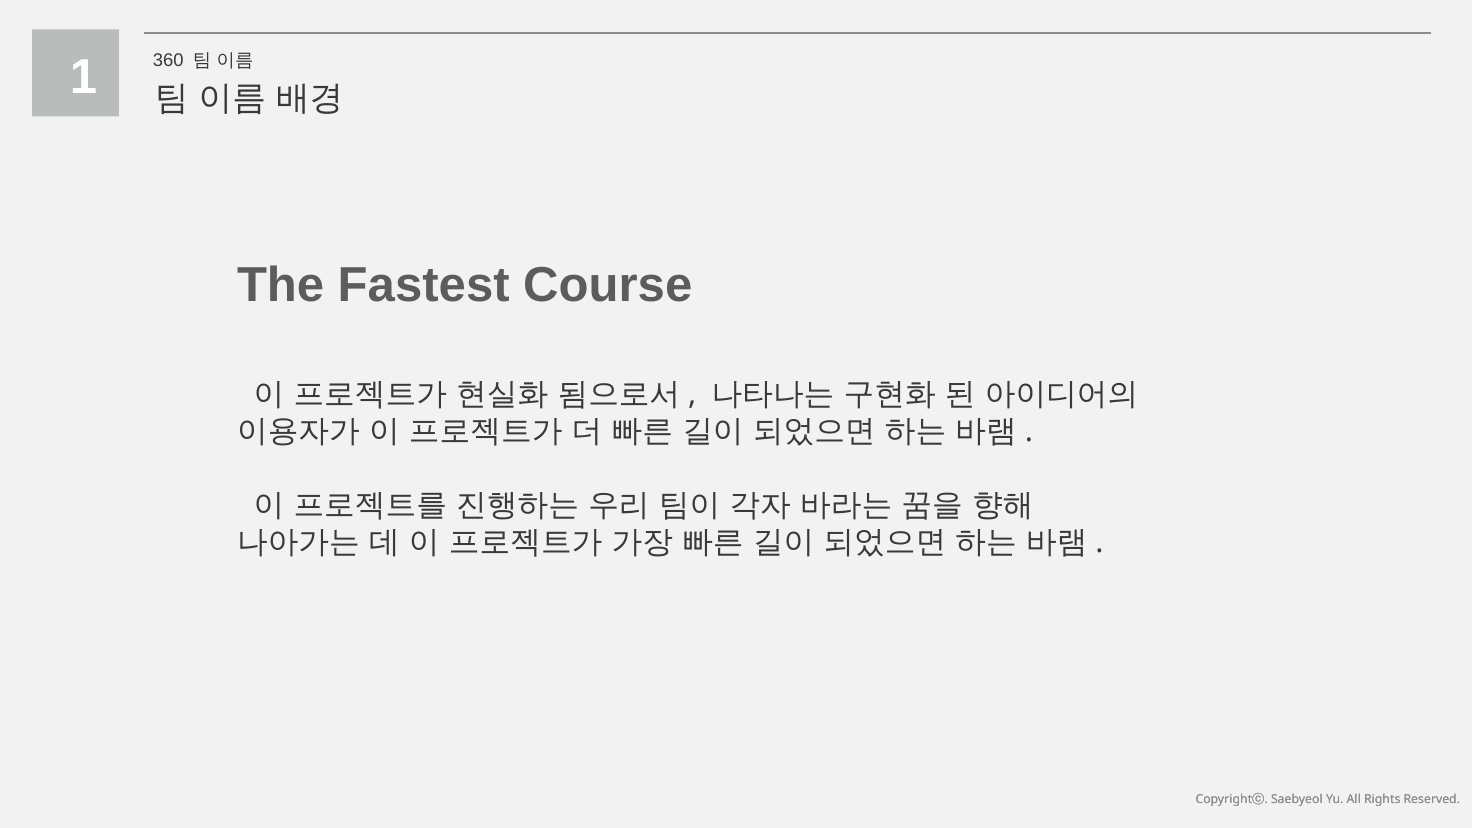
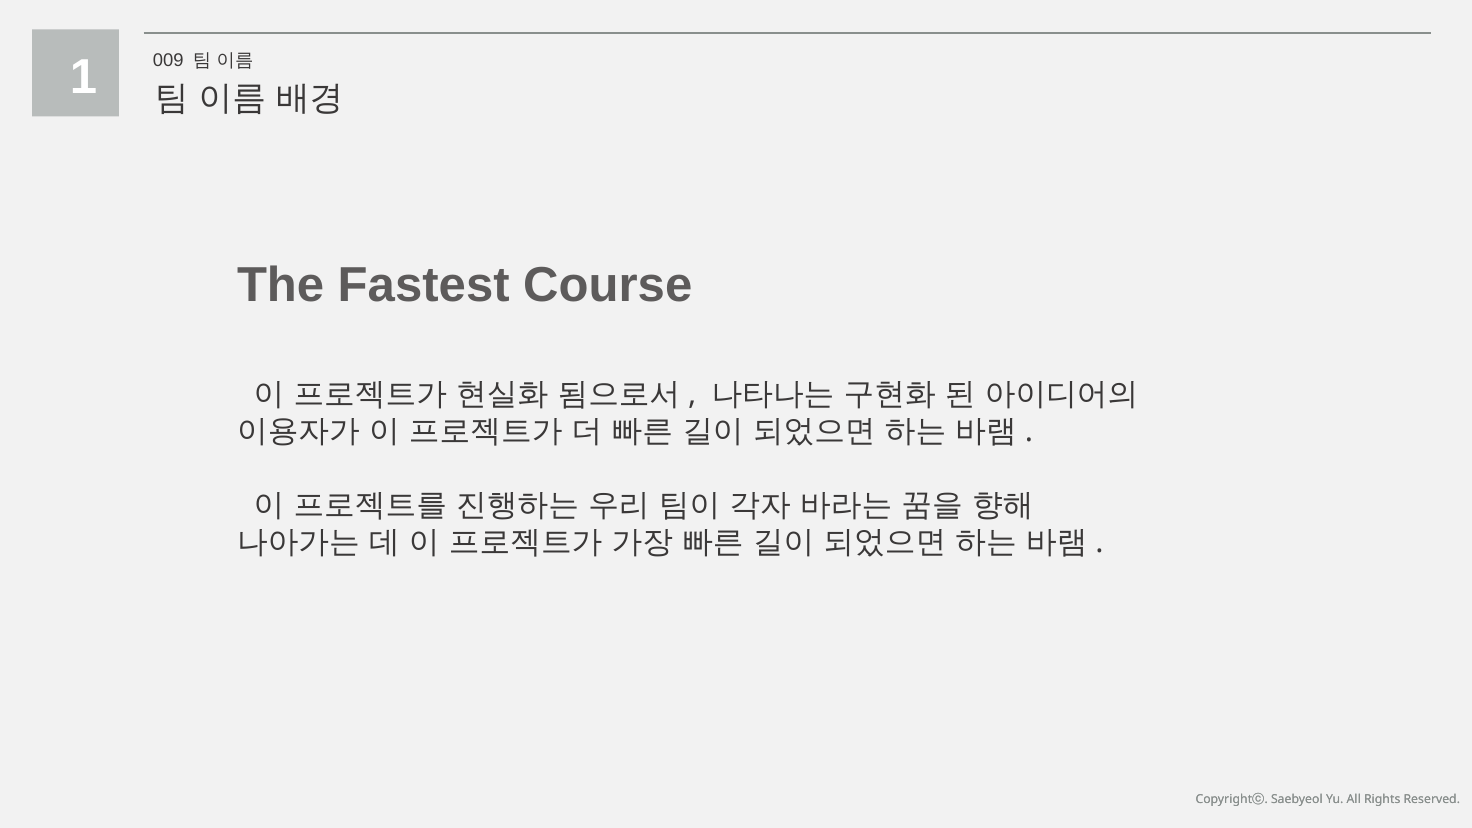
360: 360 -> 009 (168, 60)
